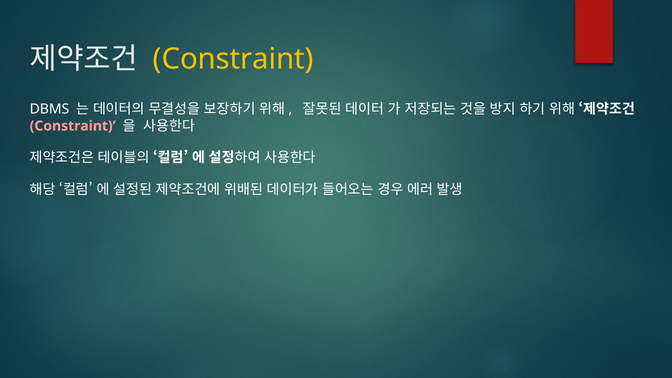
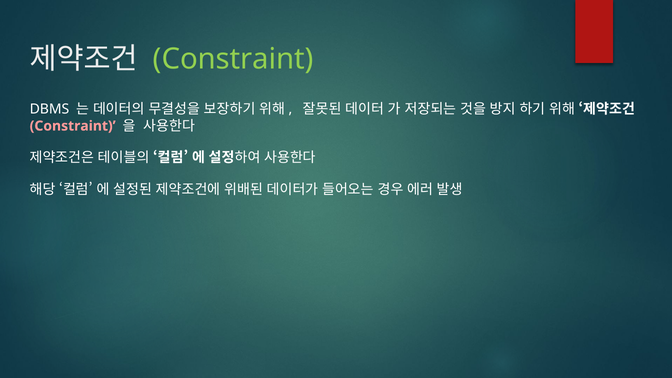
Constraint colour: yellow -> light green (233, 59)
